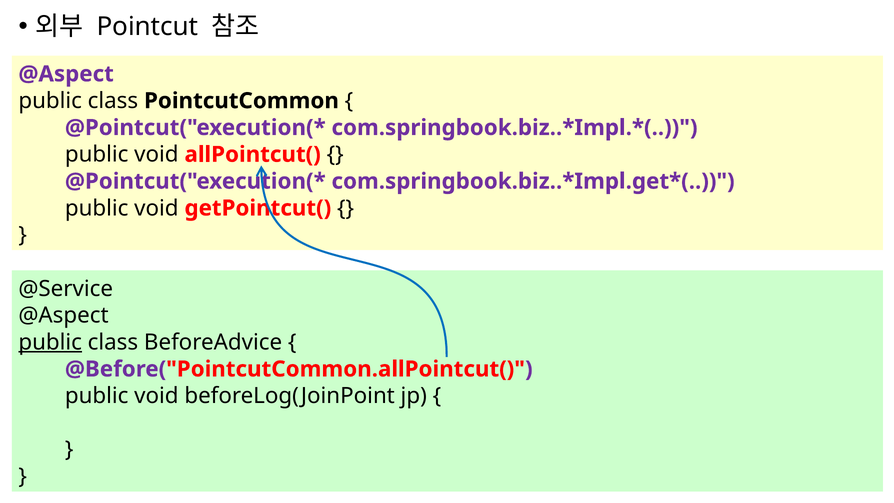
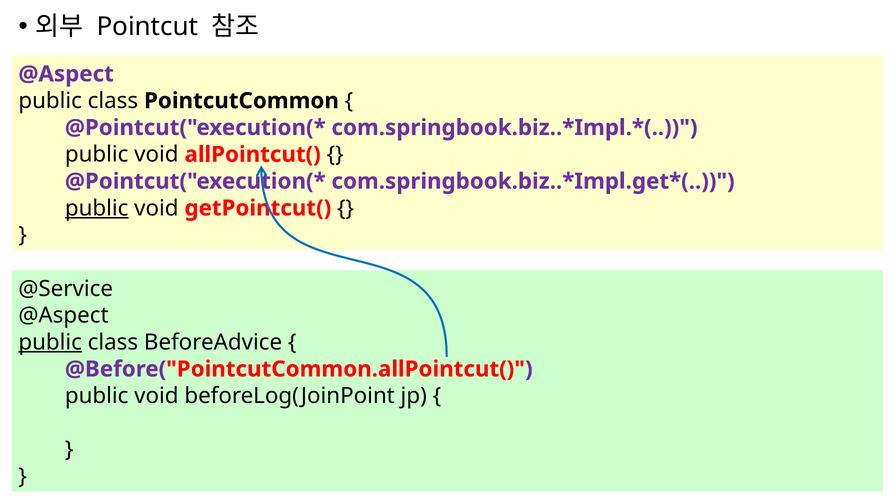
public underline: none -> present (97, 208)
